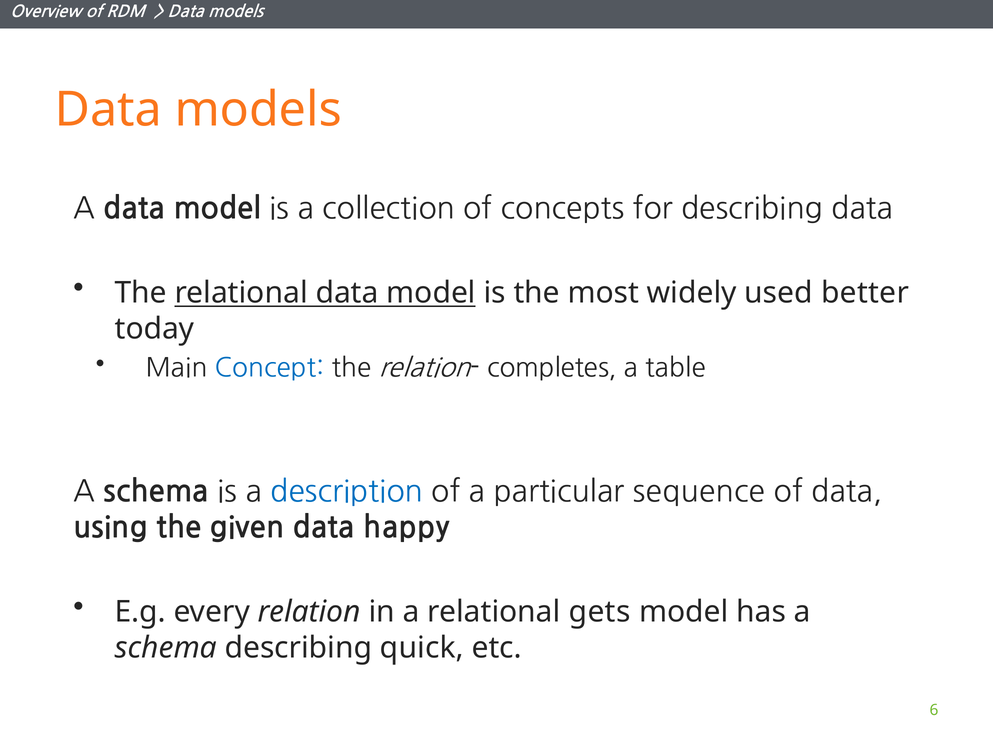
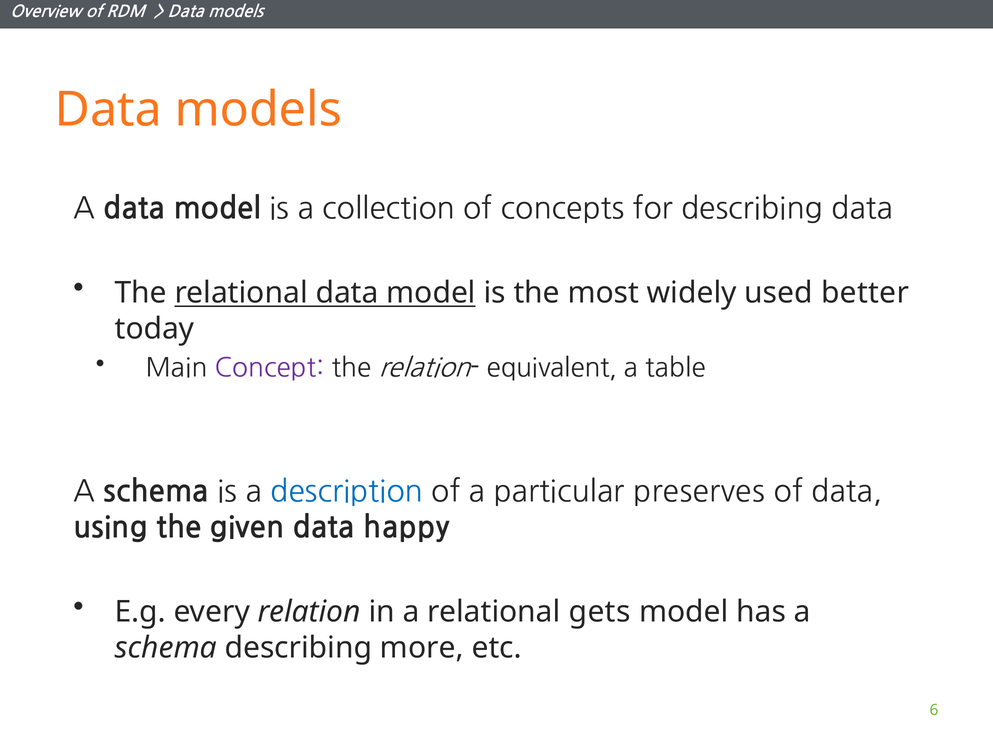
Concept colour: blue -> purple (269, 368)
completes: completes -> equivalent (552, 368)
sequence: sequence -> preserves (699, 492)
quick: quick -> more (422, 648)
